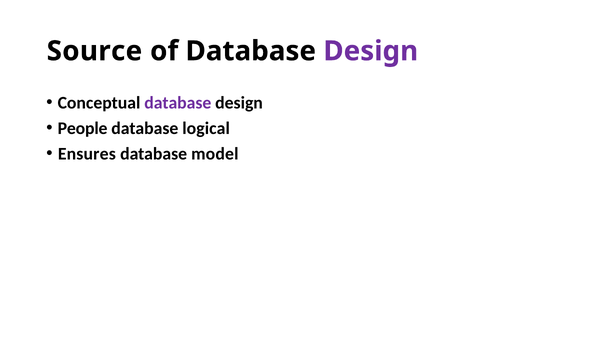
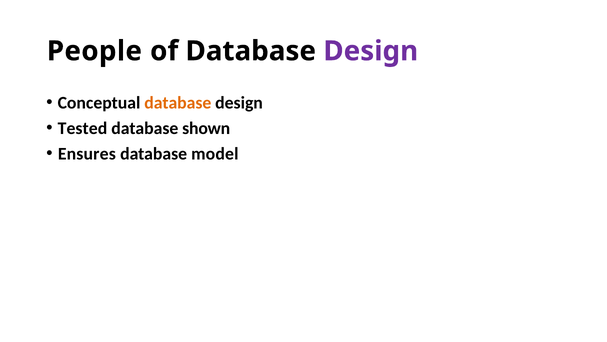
Source: Source -> People (94, 51)
database colour: purple -> orange (178, 103)
People: People -> Tested (82, 128)
logical: logical -> shown (206, 128)
